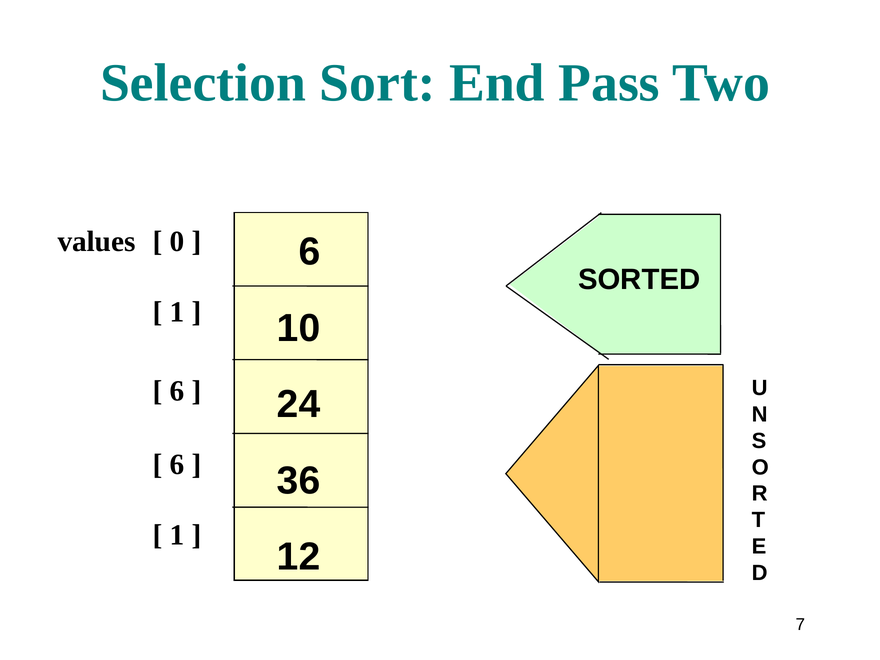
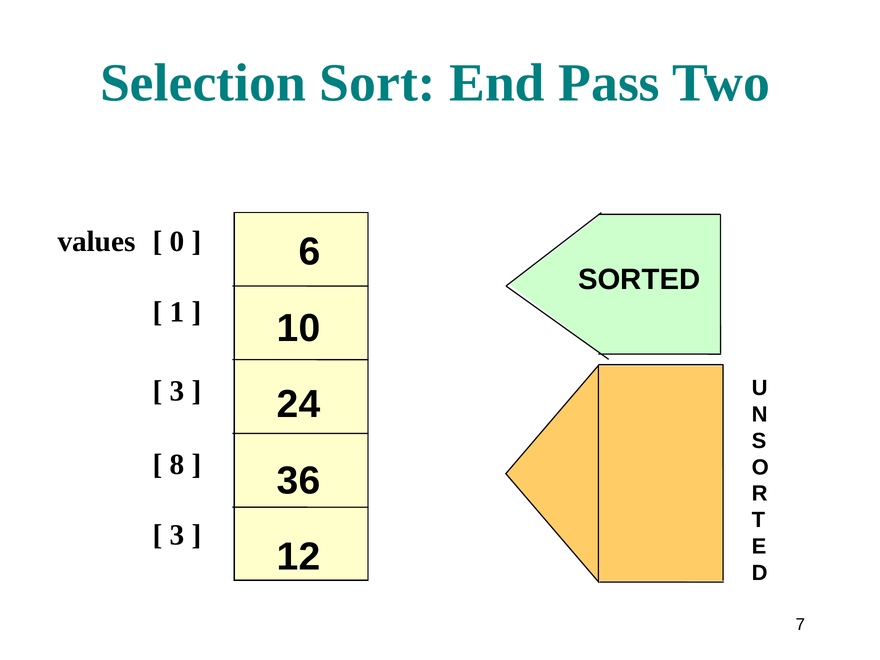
6: 6 -> 3 (177, 391)
6: 6 -> 8 (177, 465)
1: 1 -> 3 (177, 535)
